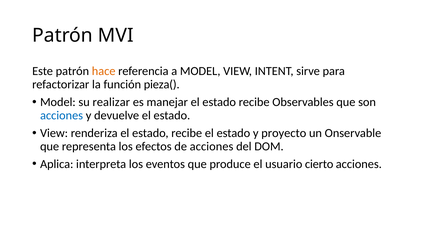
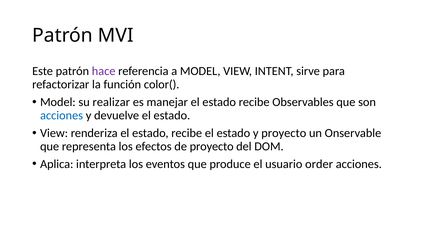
hace colour: orange -> purple (104, 71)
pieza(: pieza( -> color( (162, 85)
de acciones: acciones -> proyecto (212, 147)
cierto: cierto -> order (319, 164)
